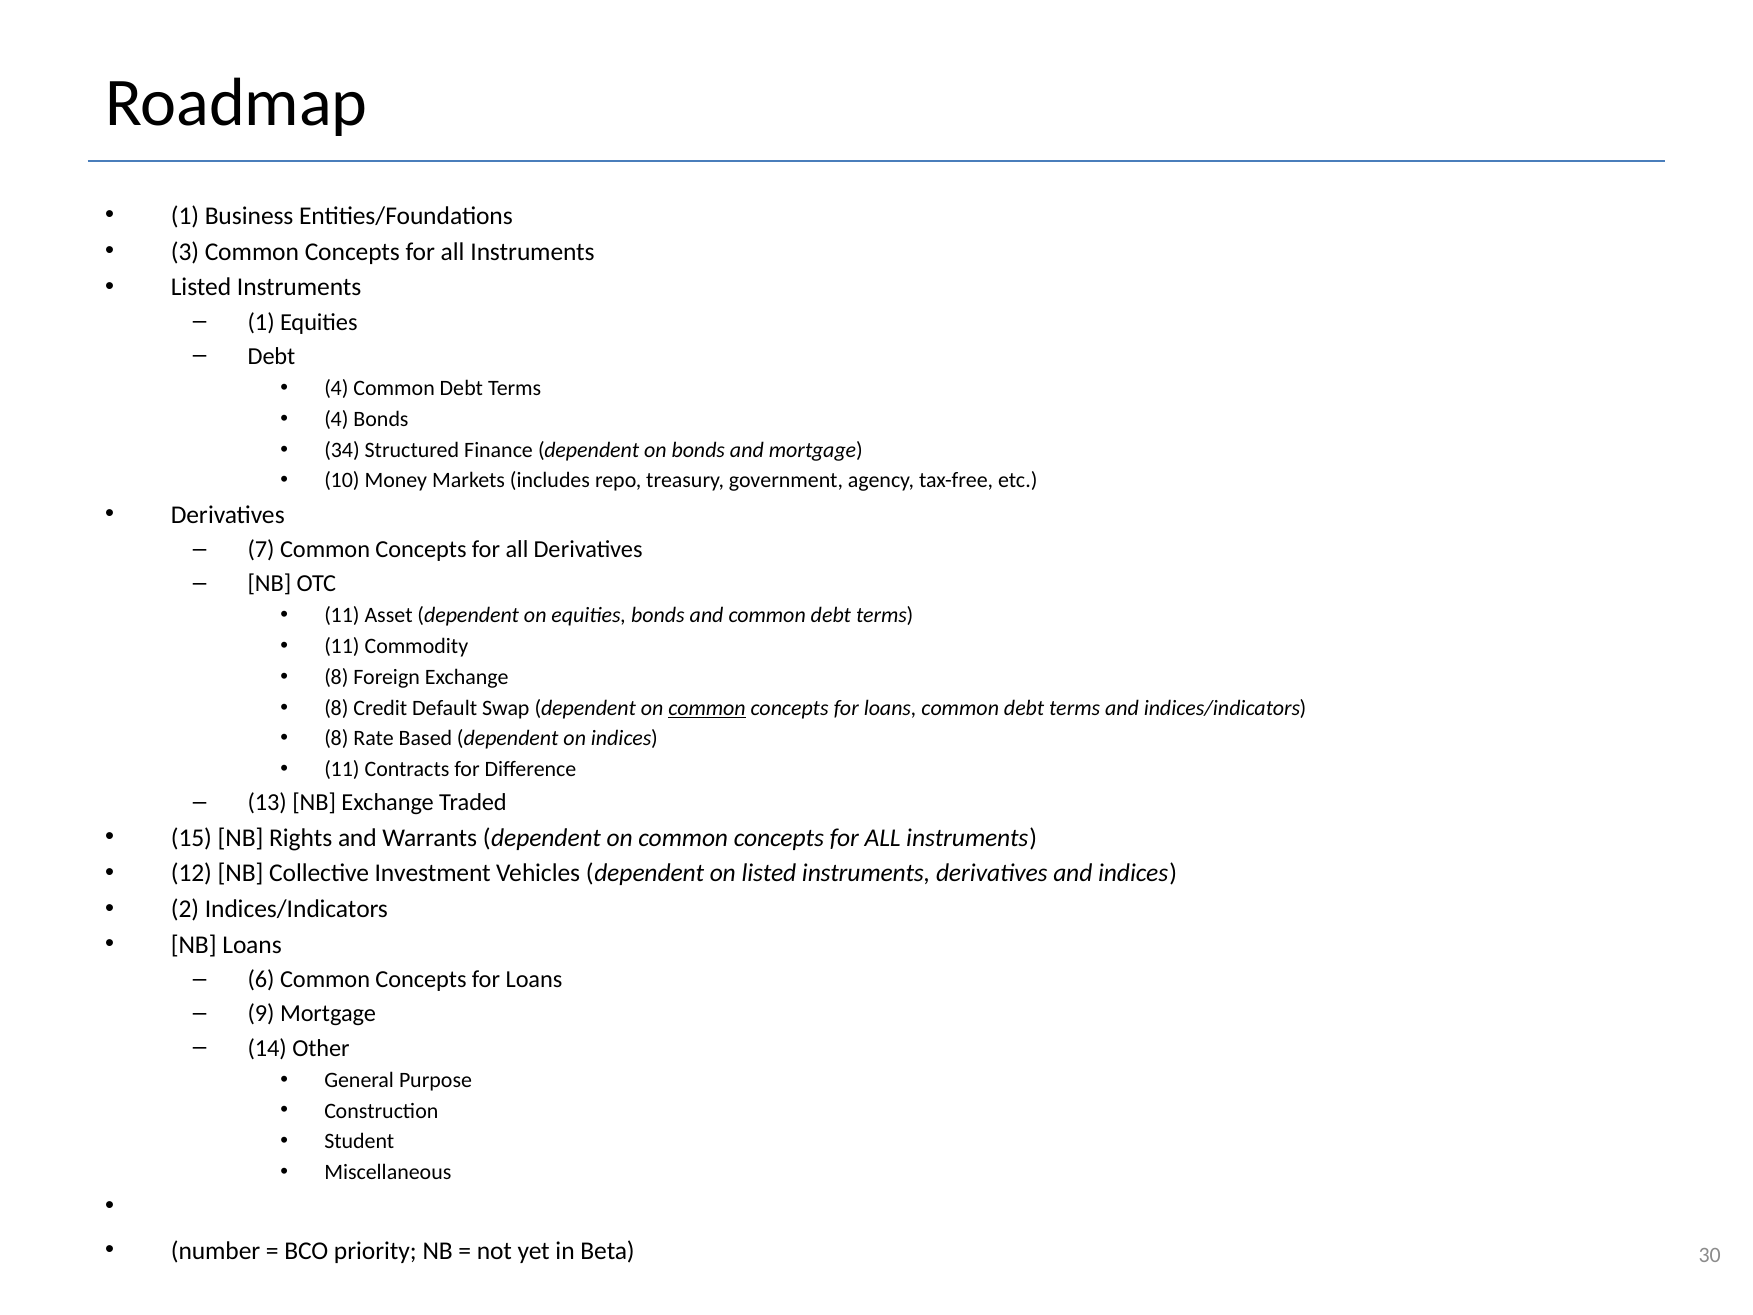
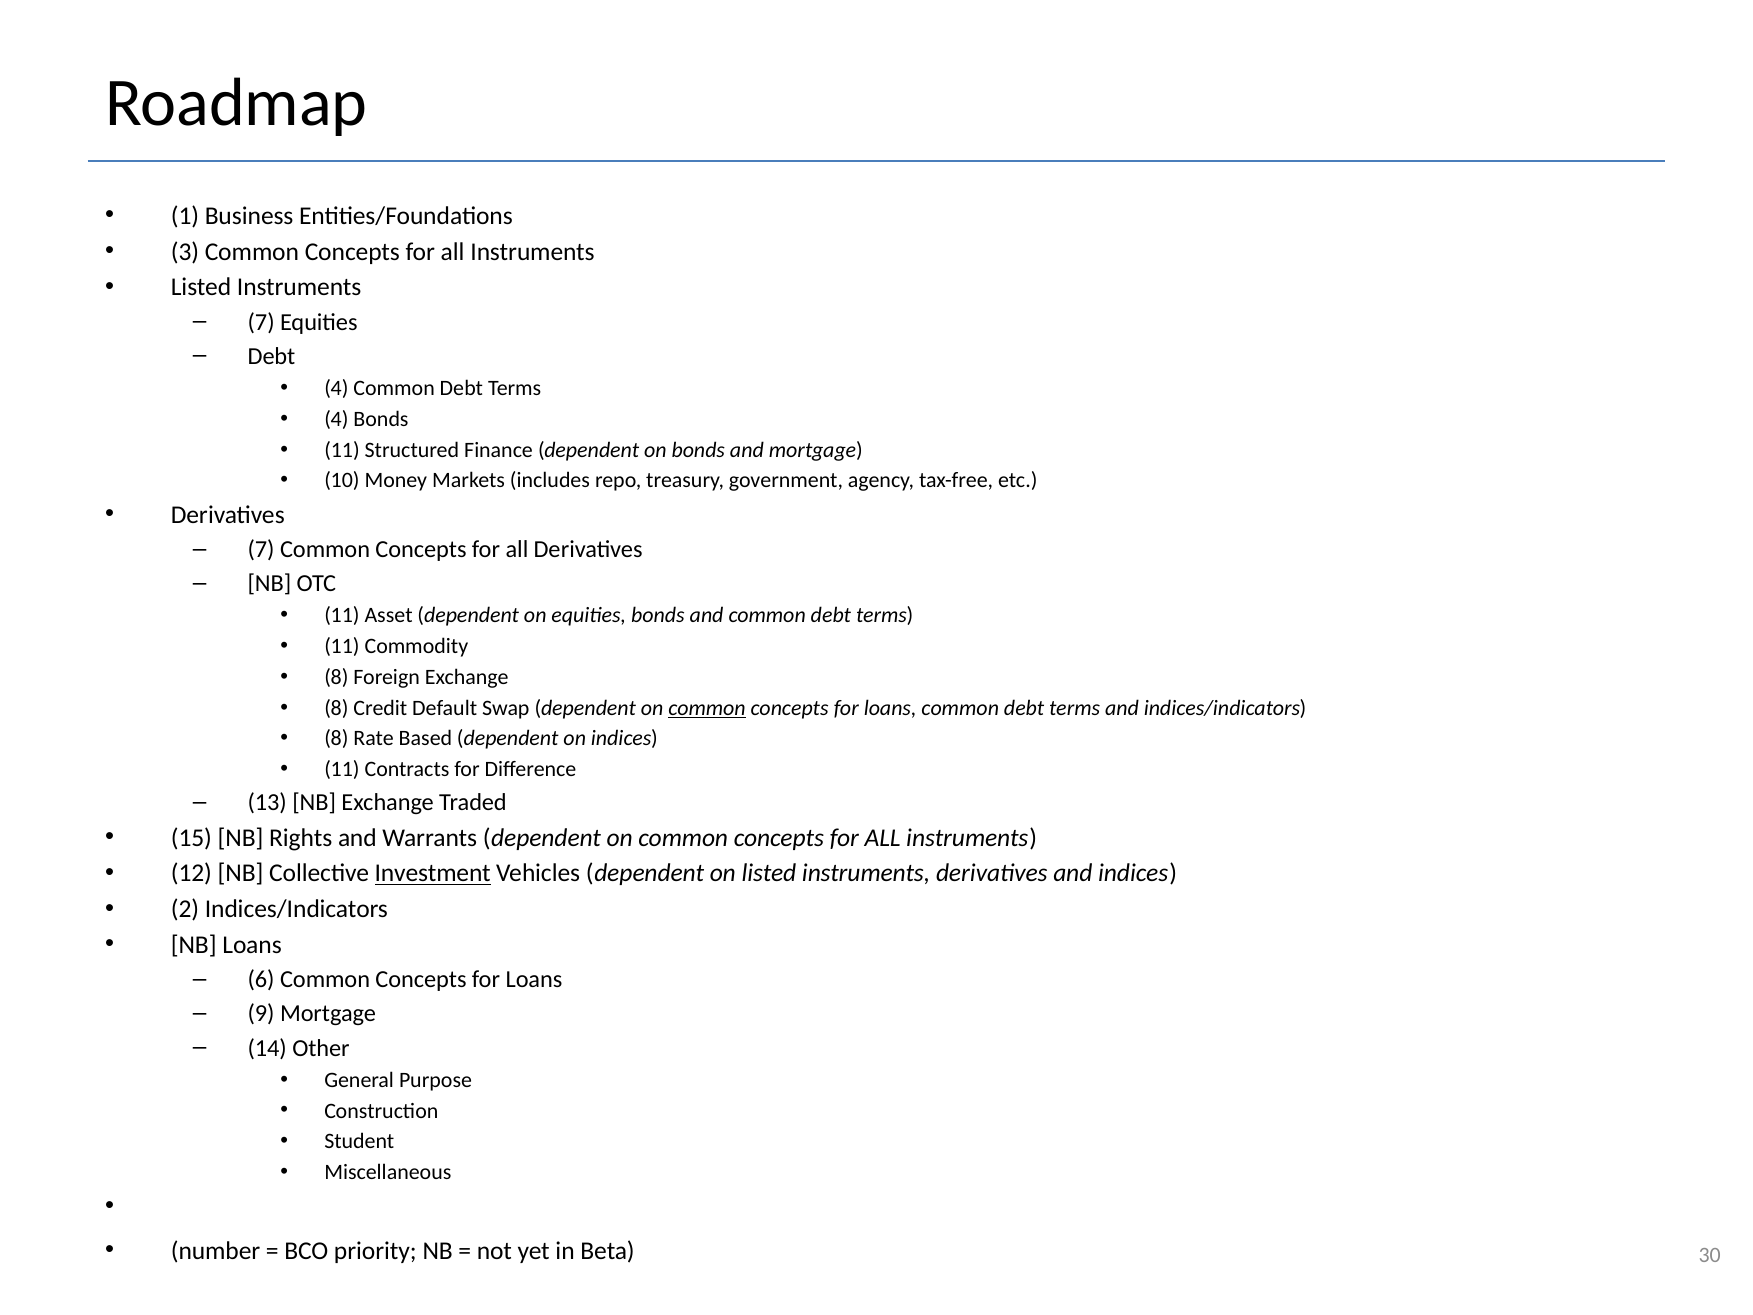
1: 1 -> 7 (261, 322)
34: 34 -> 11 (342, 450)
Investment underline: none -> present (433, 873)
